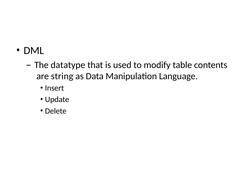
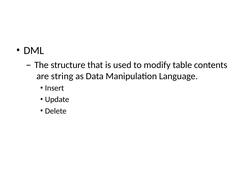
datatype: datatype -> structure (68, 65)
